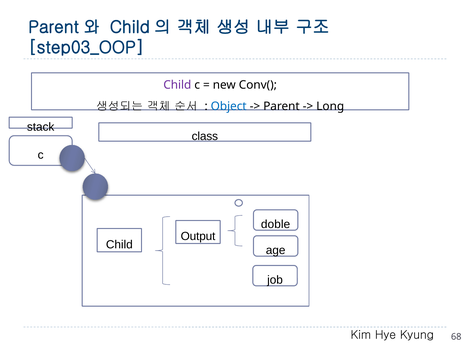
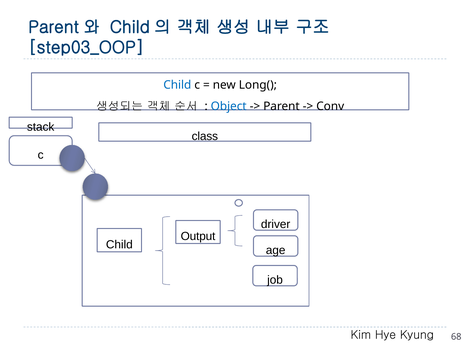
Child colour: purple -> blue (177, 85)
Conv(: Conv( -> Long( (258, 85)
Long: Long -> Conv (330, 106)
doble: doble -> driver (276, 224)
